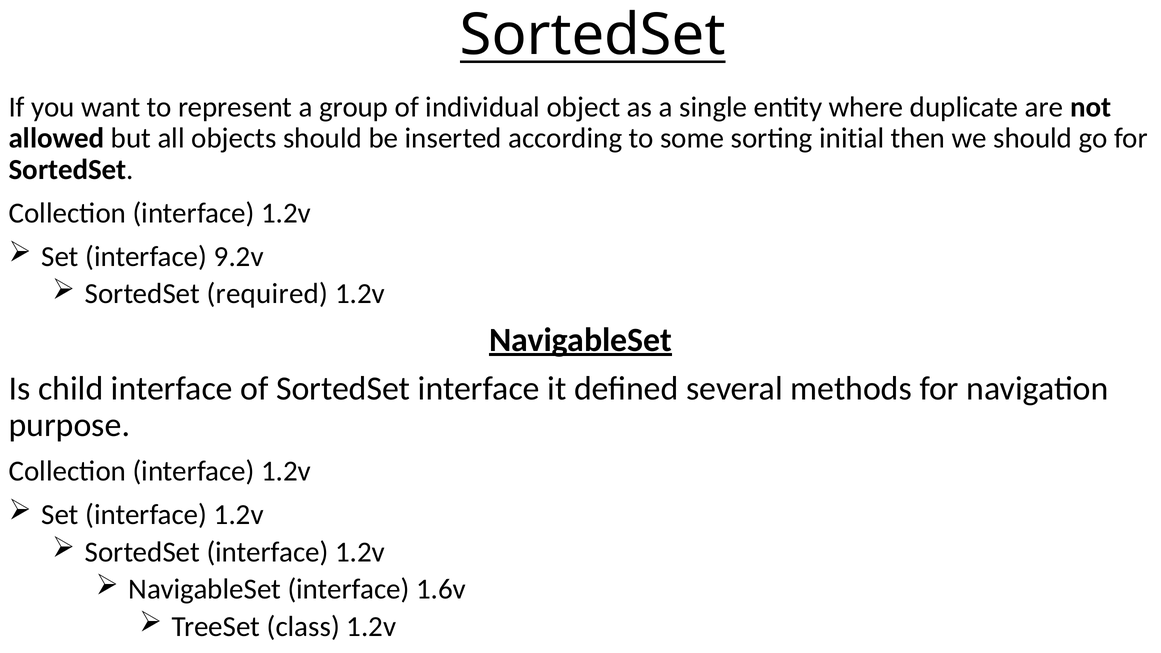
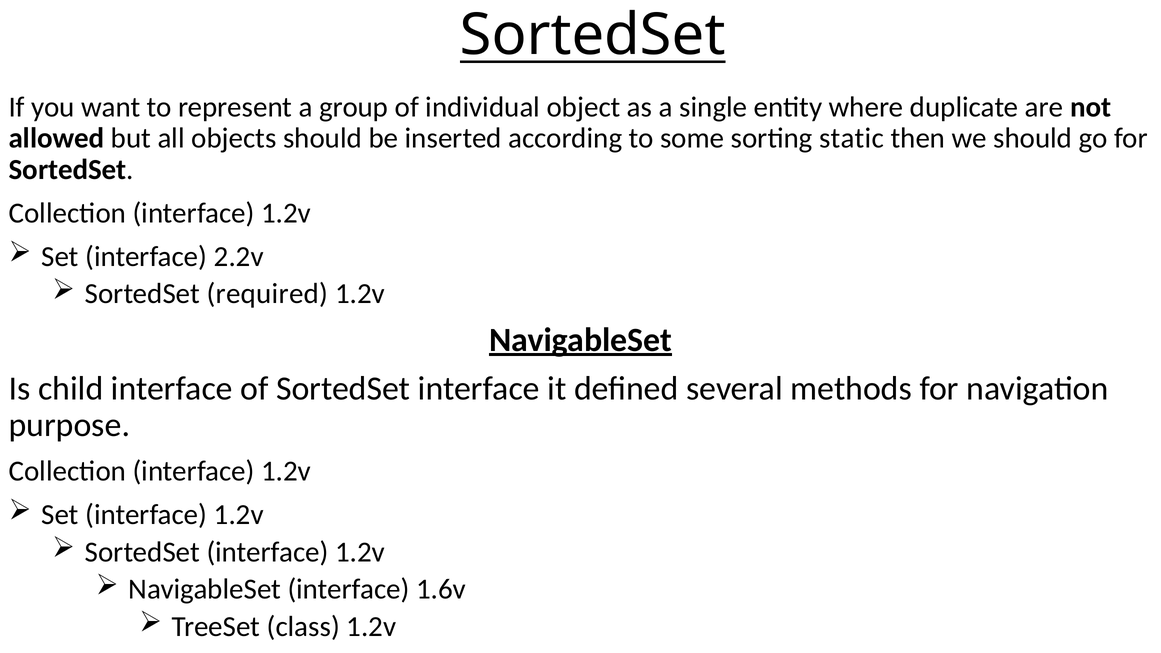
initial: initial -> static (852, 138)
9.2v: 9.2v -> 2.2v (239, 256)
